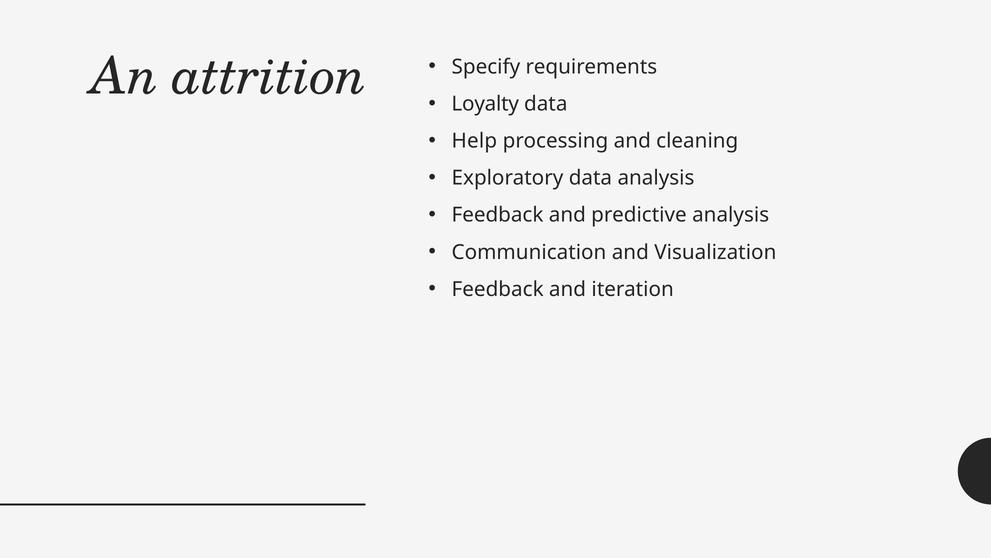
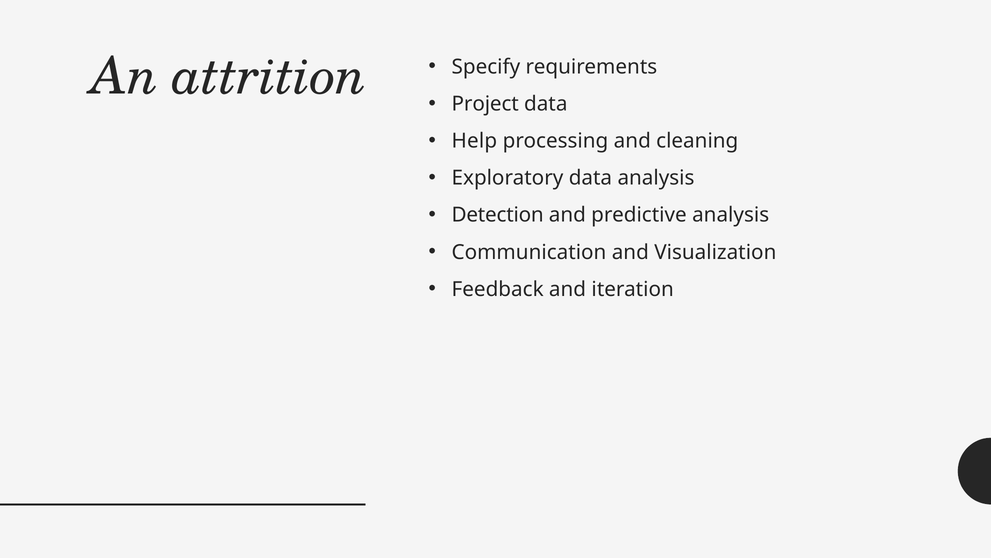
Loyalty: Loyalty -> Project (485, 104)
Feedback: Feedback -> Detection (498, 215)
